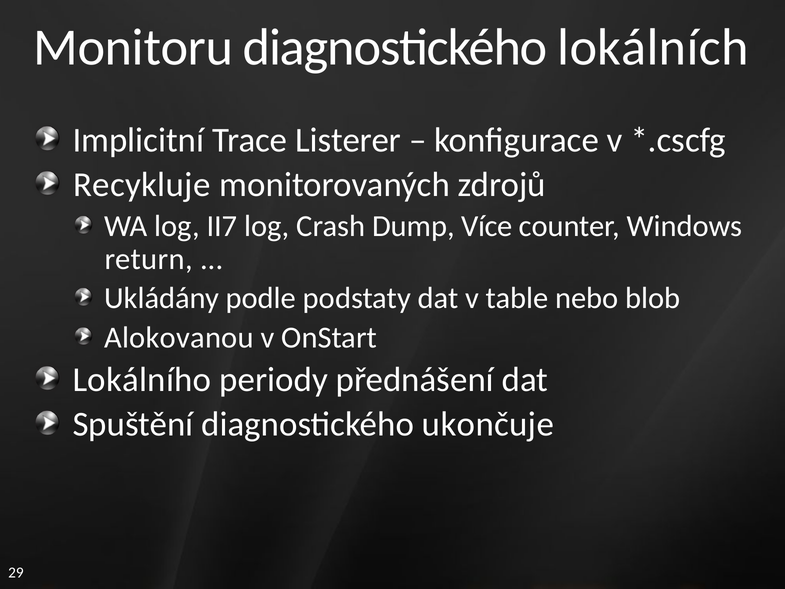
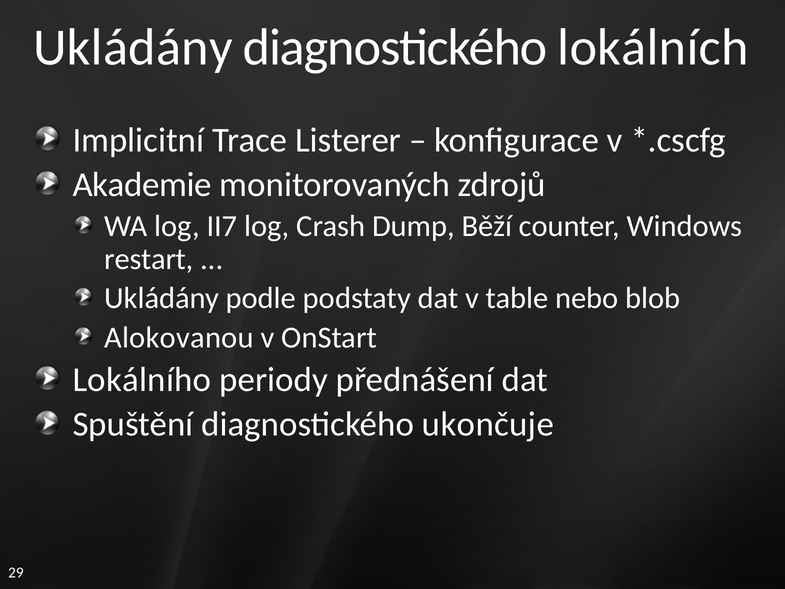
Monitoru: Monitoru -> Ukládány (133, 48)
Recykluje: Recykluje -> Akademie (142, 185)
Více: Více -> Běží (487, 226)
return: return -> restart (149, 259)
